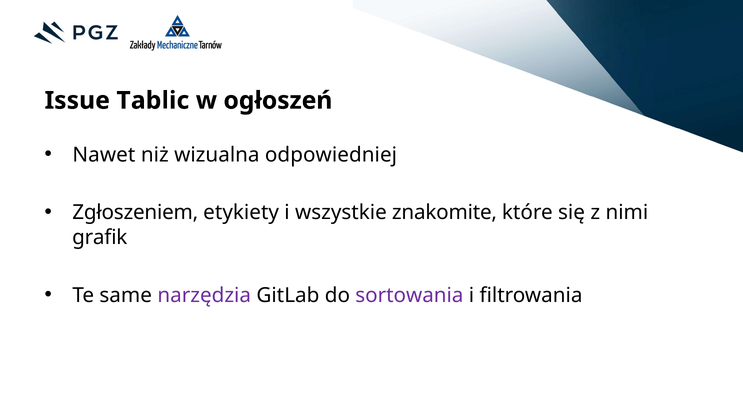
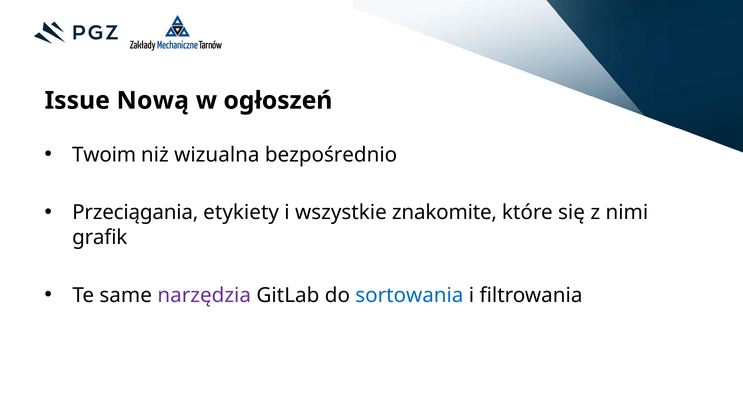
Tablic: Tablic -> Nową (153, 101)
Nawet: Nawet -> Twoim (104, 155)
odpowiedniej: odpowiedniej -> bezpośrednio (331, 155)
Zgłoszeniem: Zgłoszeniem -> Przeciągania (135, 213)
sortowania colour: purple -> blue (409, 295)
